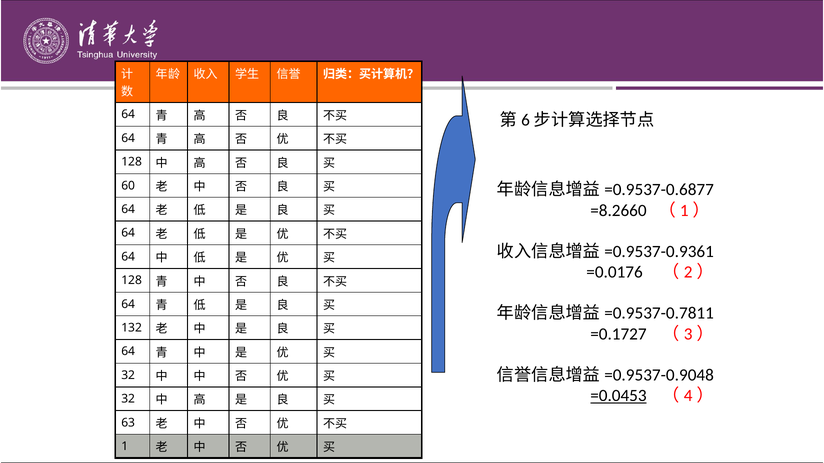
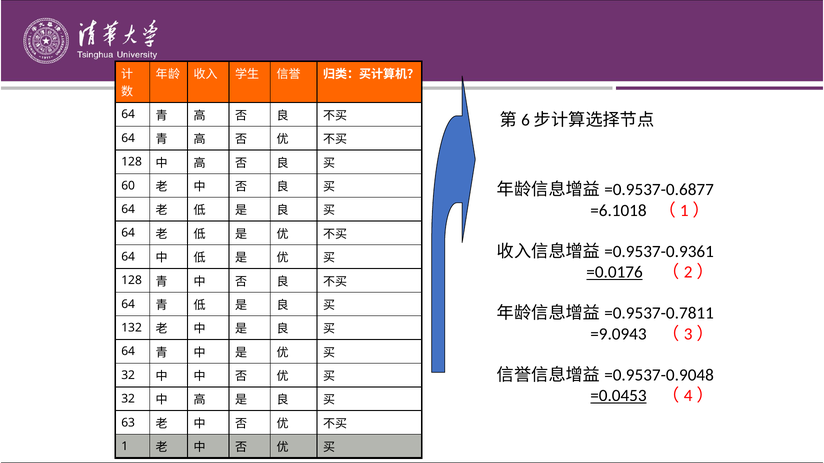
=8.2660: =8.2660 -> =6.1018 (618, 211)
=0.0176 underline: none -> present (615, 272)
=0.1727: =0.1727 -> =9.0943 (618, 334)
